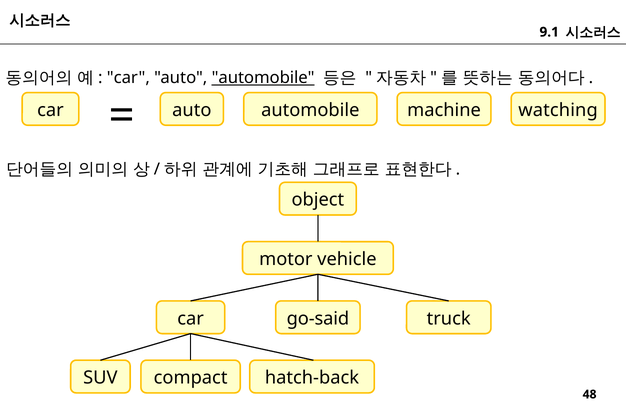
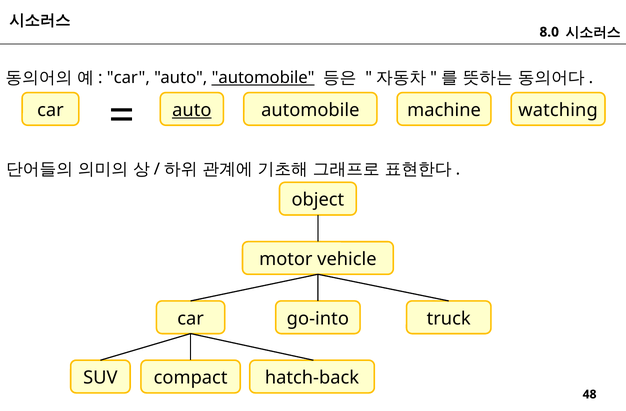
9.1: 9.1 -> 8.0 (549, 32)
auto underline: none -> present (192, 110)
go-said: go-said -> go-into (318, 319)
